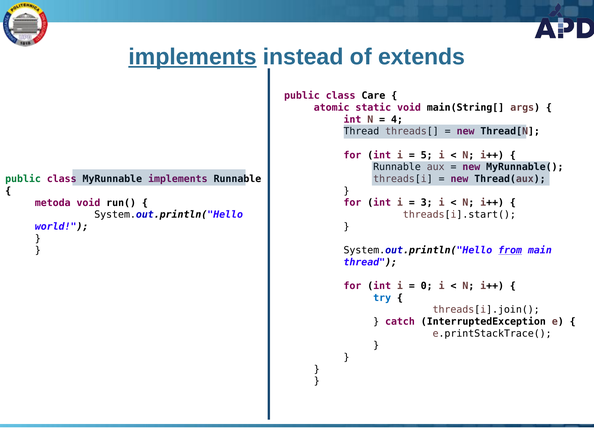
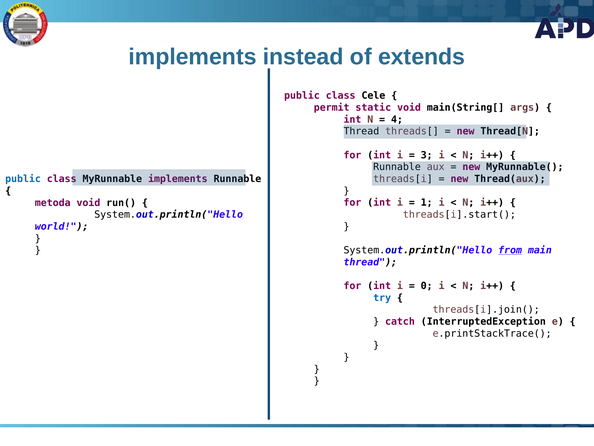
implements underline: present -> none (192, 57)
Care: Care -> Cele (373, 96)
atomic: atomic -> permit (332, 107)
5: 5 -> 3 (427, 155)
public colour: green -> blue (23, 179)
3: 3 -> 1 (427, 202)
